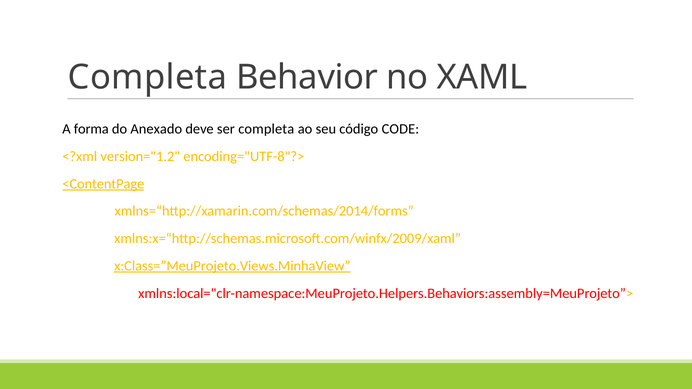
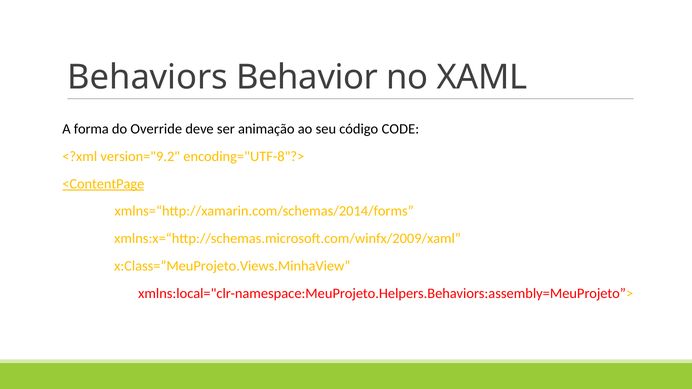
Completa: Completa -> Behaviors (148, 78)
Anexado: Anexado -> Override (156, 129)
ser completa: completa -> animação (266, 129)
version="1.2: version="1.2 -> version="9.2 (140, 156)
x:Class=”MeuProjeto.Views.MinhaView underline: present -> none (232, 266)
